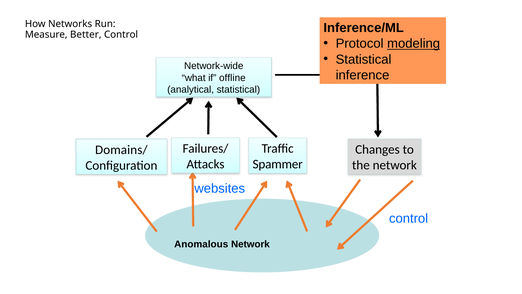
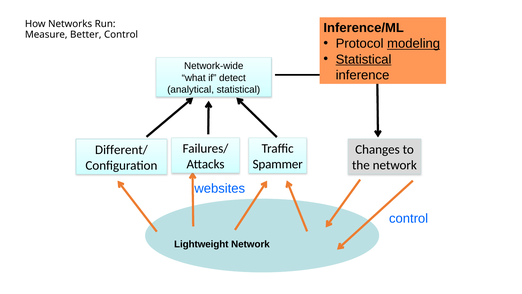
Statistical underline: none -> present (364, 59)
offline: offline -> detect (232, 78)
Domains/: Domains/ -> Different/ (121, 150)
Anomalous: Anomalous -> Lightweight (201, 244)
